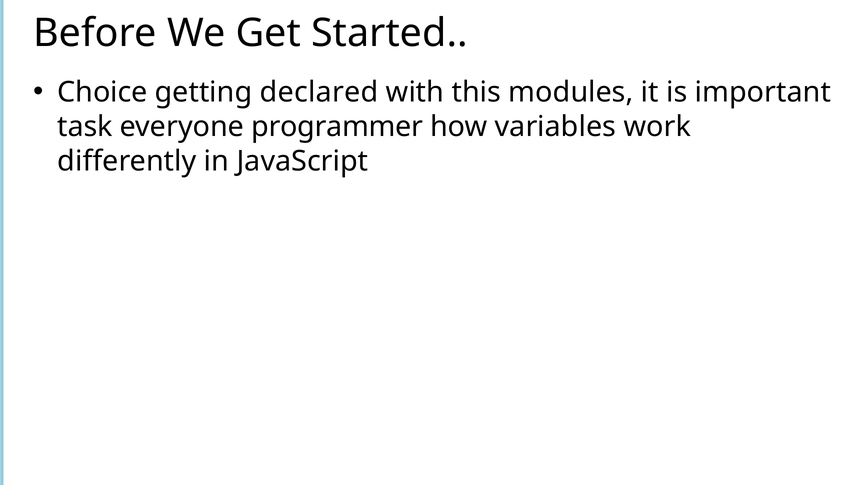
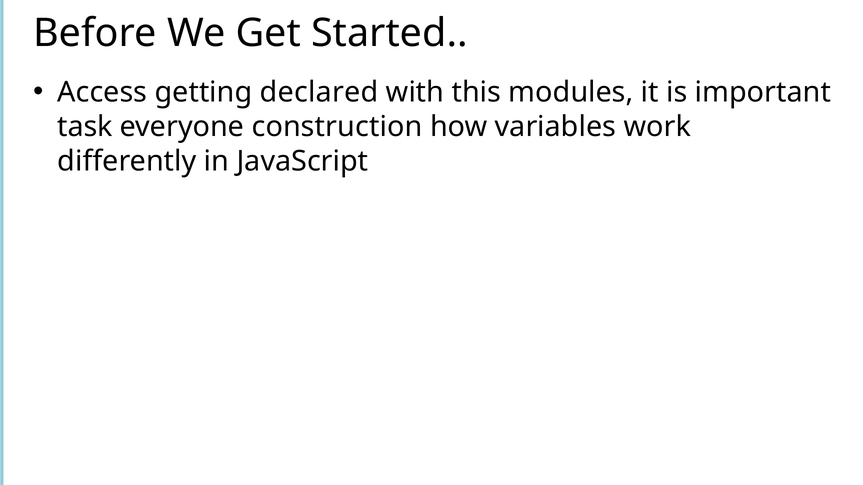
Choice: Choice -> Access (102, 92)
programmer: programmer -> construction (337, 127)
